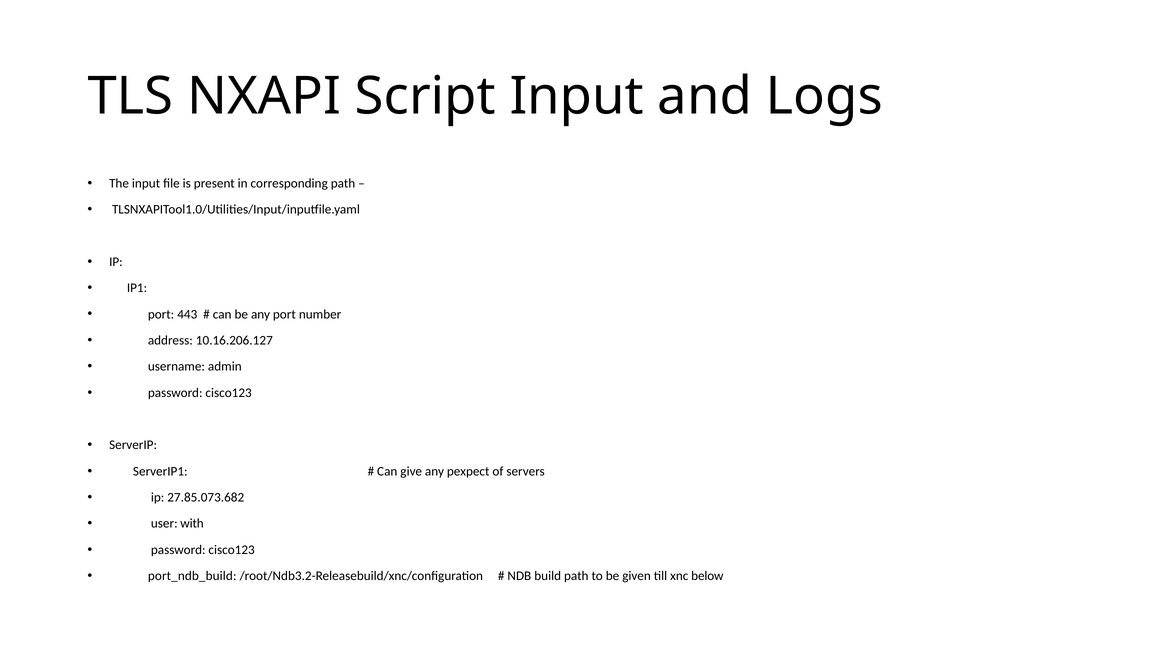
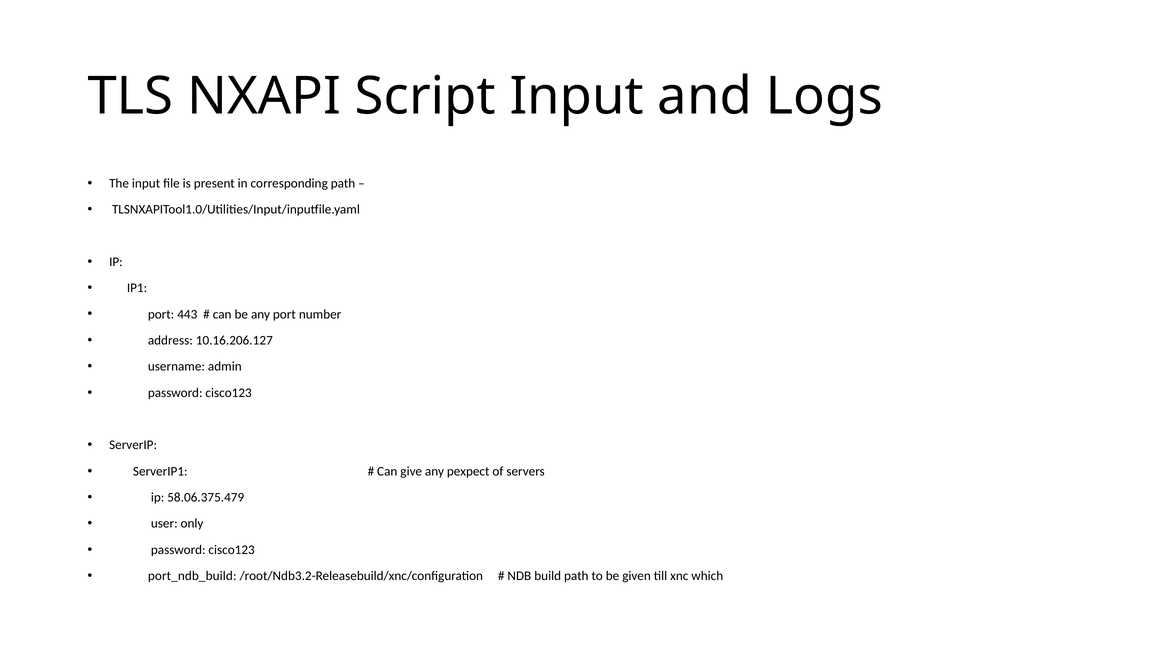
27.85.073.682: 27.85.073.682 -> 58.06.375.479 (206, 498)
with: with -> only (192, 524)
below: below -> which (707, 576)
